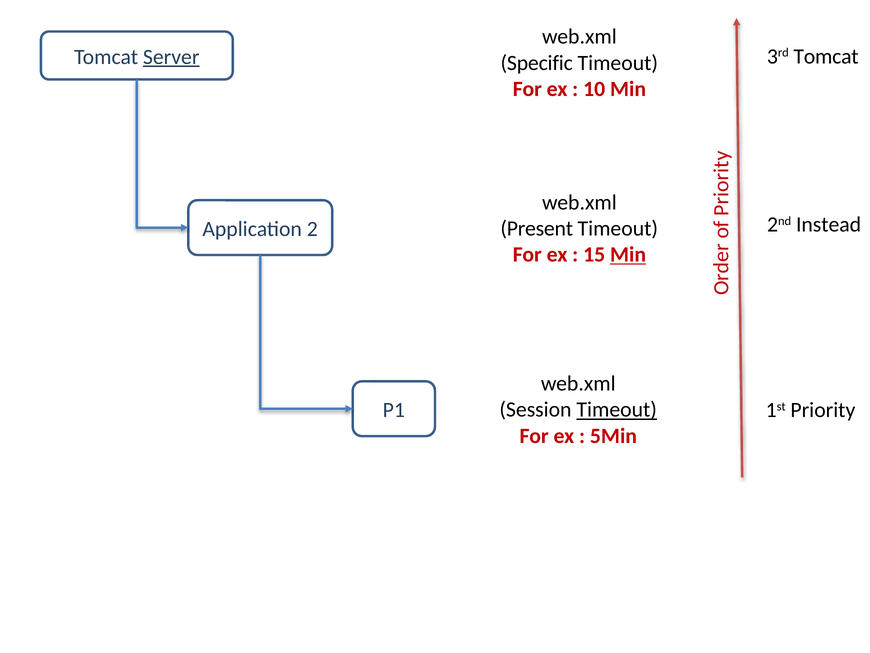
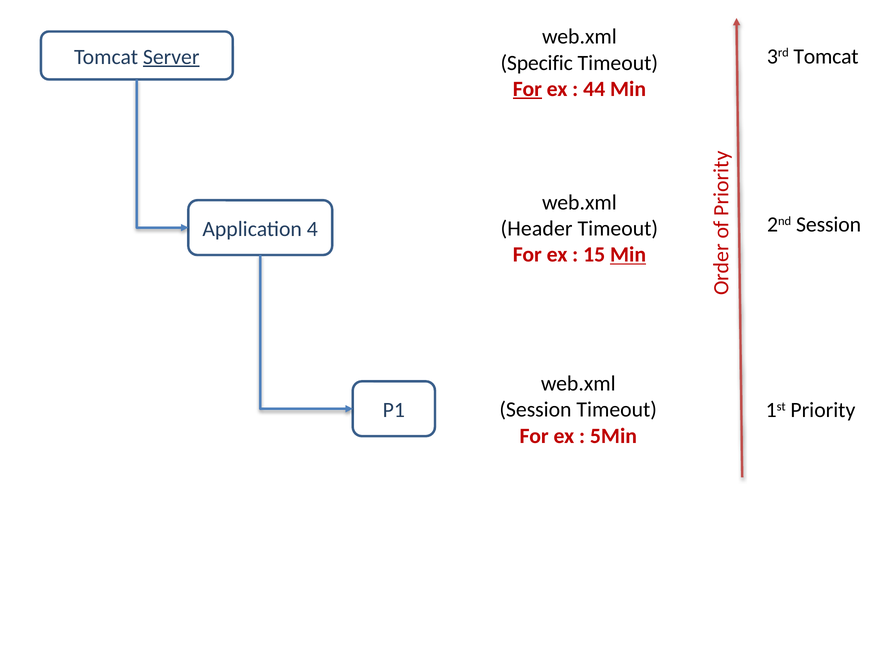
For underline: none -> present (527, 89)
10: 10 -> 44 (594, 89)
2nd Instead: Instead -> Session (829, 224)
Present: Present -> Header (537, 228)
2: 2 -> 4 (312, 229)
Timeout underline: present -> none (617, 409)
